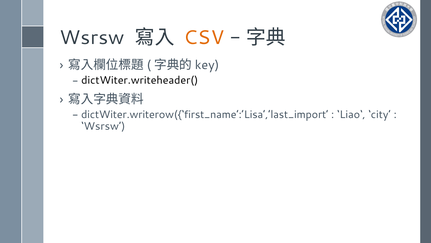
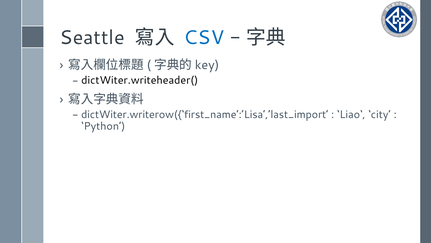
Wsrsw: Wsrsw -> Seattle (92, 38)
CSV colour: orange -> blue (204, 38)
Wsrsw: Wsrsw -> Python (103, 126)
